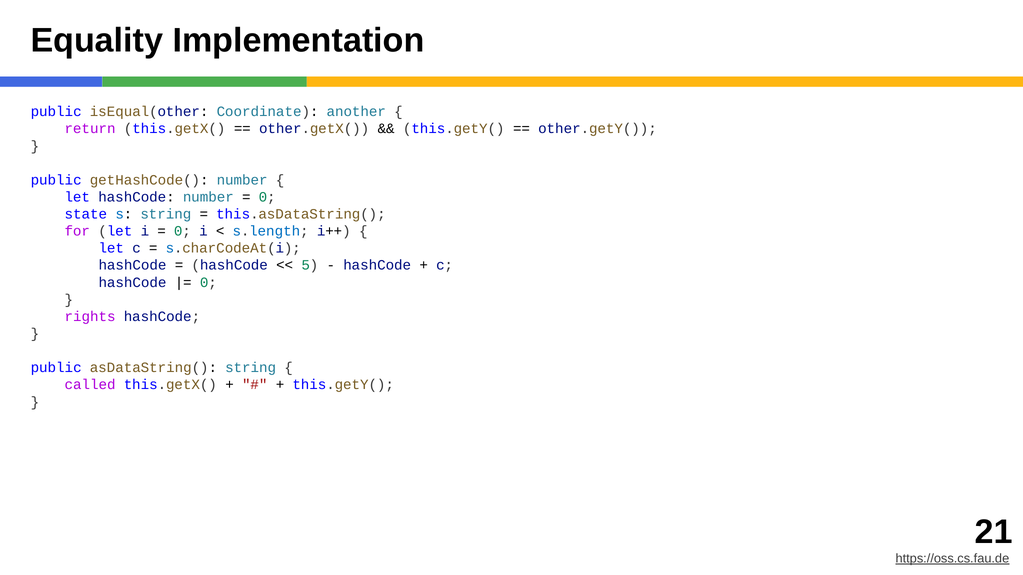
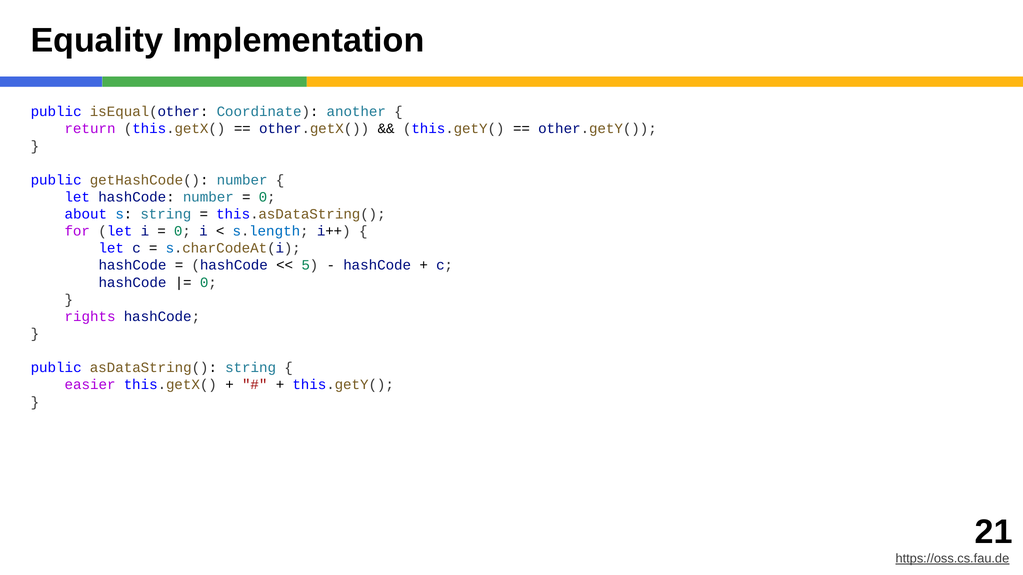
state: state -> about (86, 214)
called: called -> easier (90, 385)
